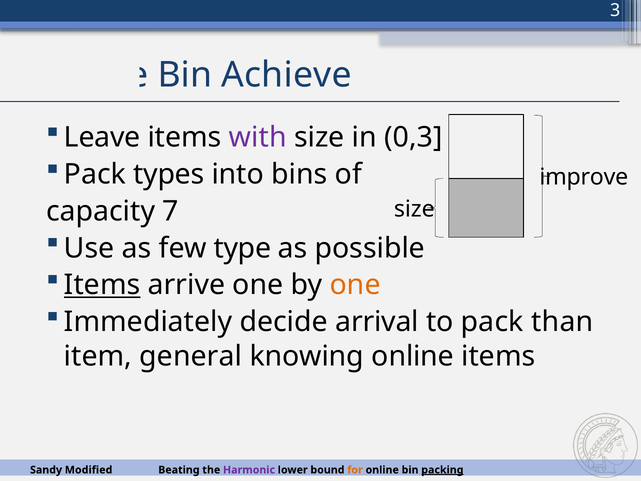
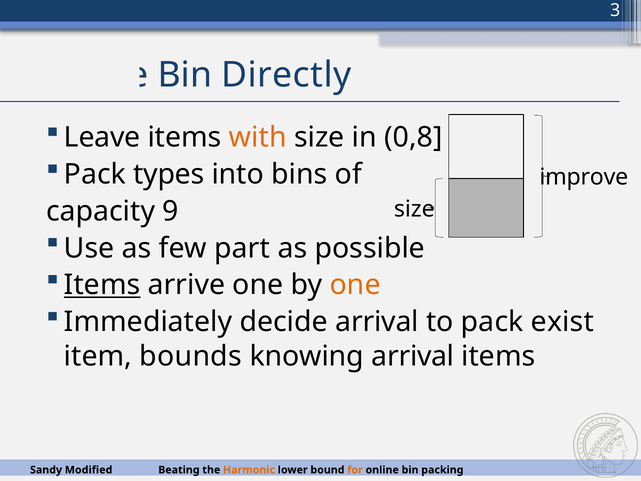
Achieve: Achieve -> Directly (286, 75)
with colour: purple -> orange (258, 137)
0,3: 0,3 -> 0,8 (413, 137)
7: 7 -> 9 (171, 211)
type: type -> part (242, 248)
than: than -> exist (562, 322)
general: general -> bounds (191, 356)
knowing online: online -> arrival (413, 356)
Harmonic colour: purple -> orange (249, 470)
packing underline: present -> none (442, 470)
